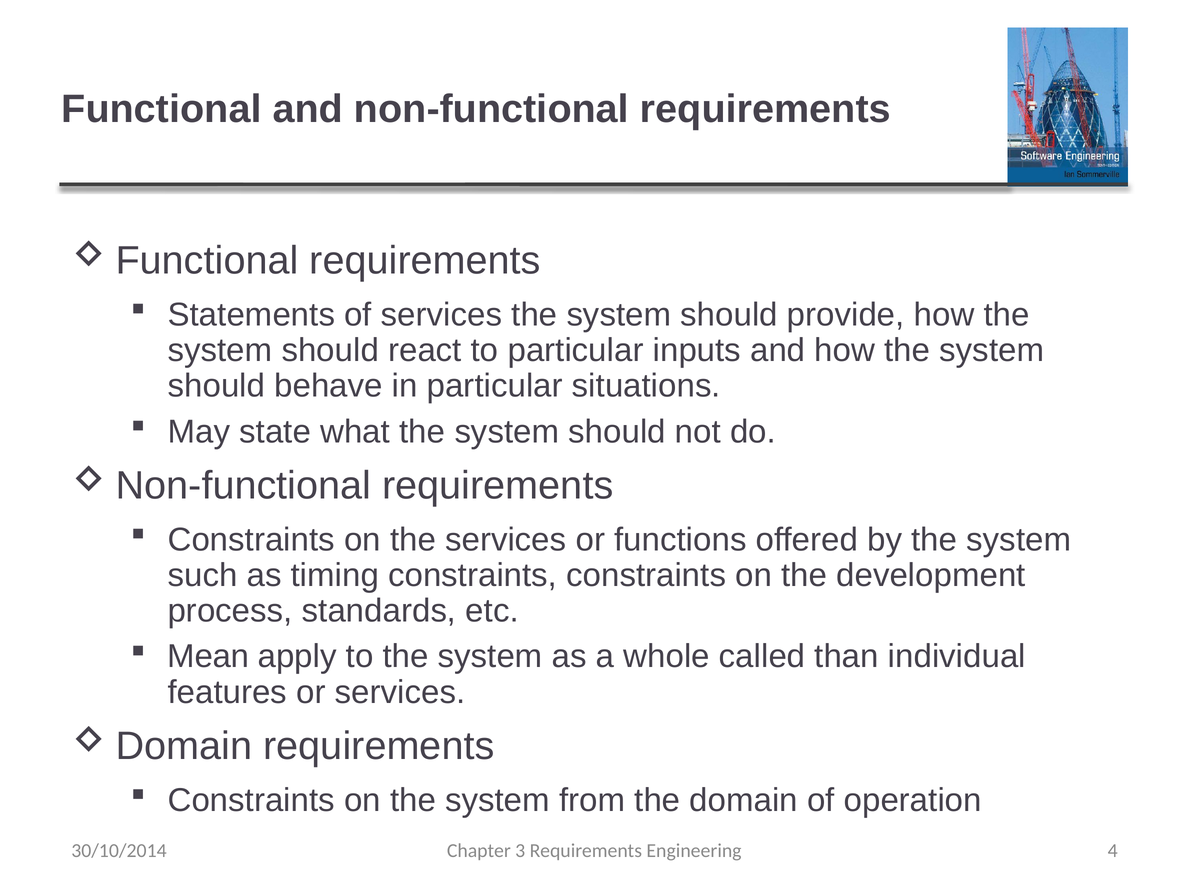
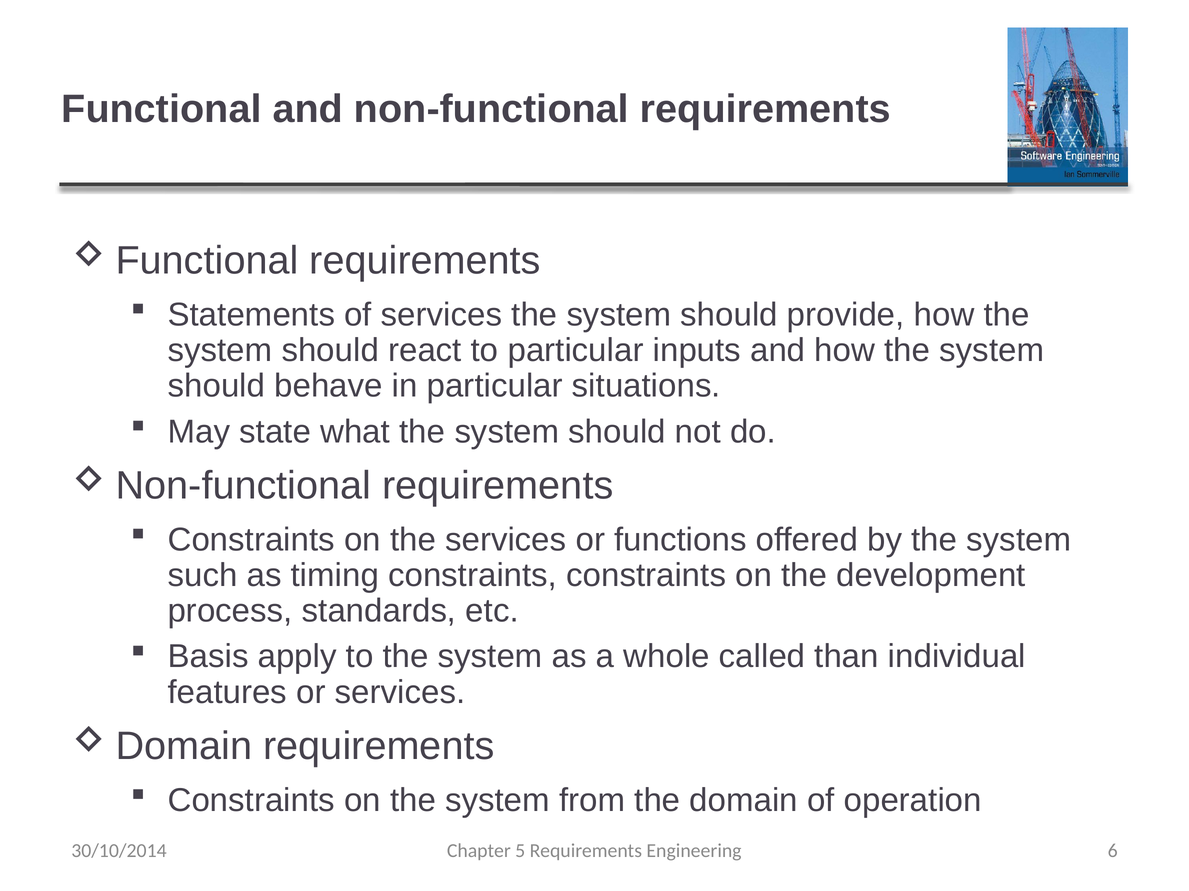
Mean: Mean -> Basis (208, 657)
3: 3 -> 5 (520, 852)
4: 4 -> 6 (1113, 851)
